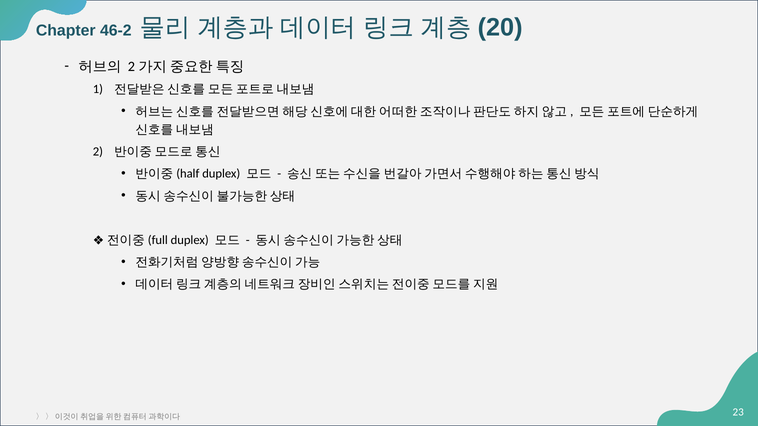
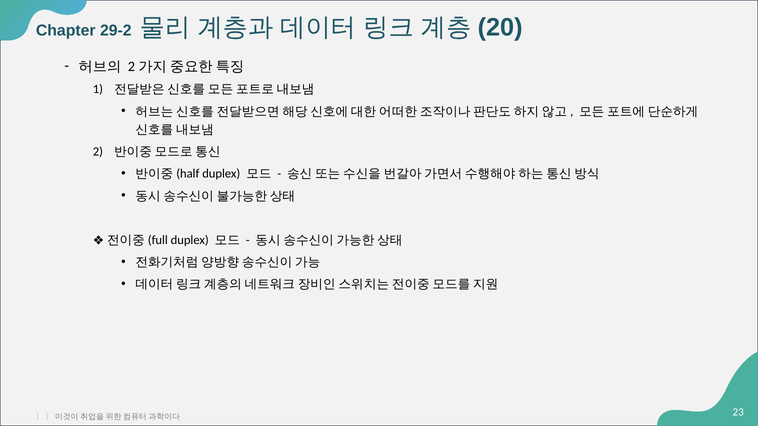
46-2: 46-2 -> 29-2 (116, 31)
